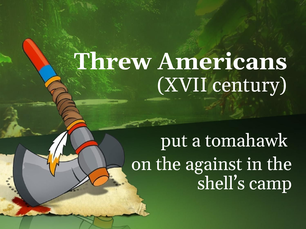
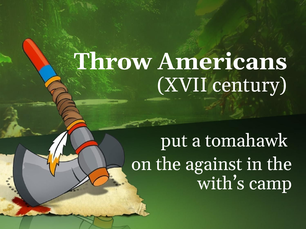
Threw: Threw -> Throw (113, 62)
shell’s: shell’s -> with’s (221, 184)
